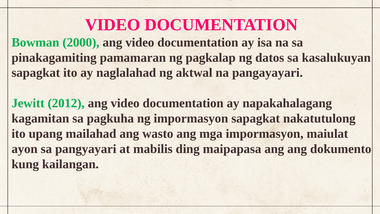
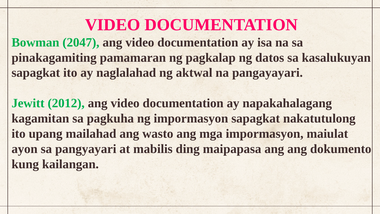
2000: 2000 -> 2047 (81, 42)
